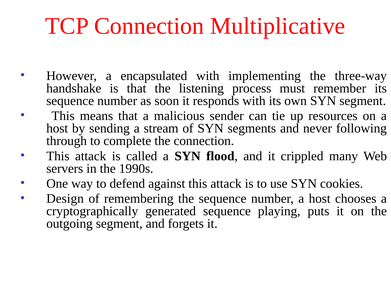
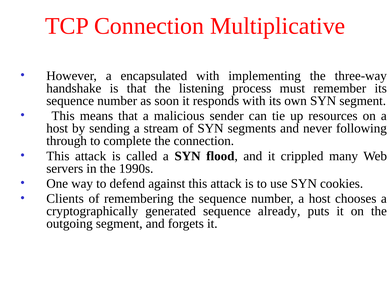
Design: Design -> Clients (65, 199)
playing: playing -> already (279, 211)
